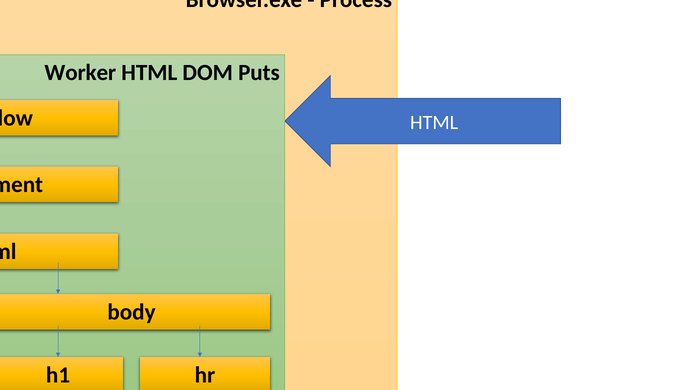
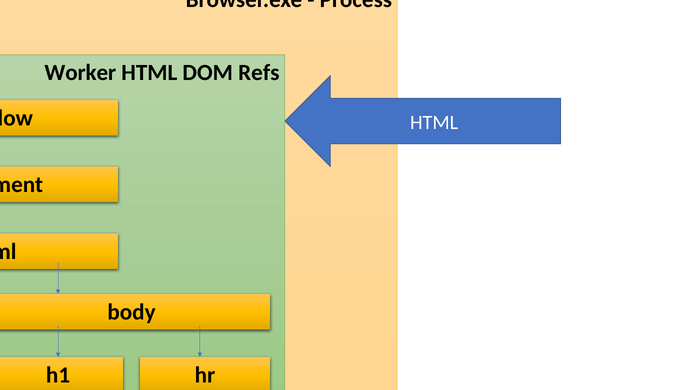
Puts: Puts -> Refs (259, 73)
